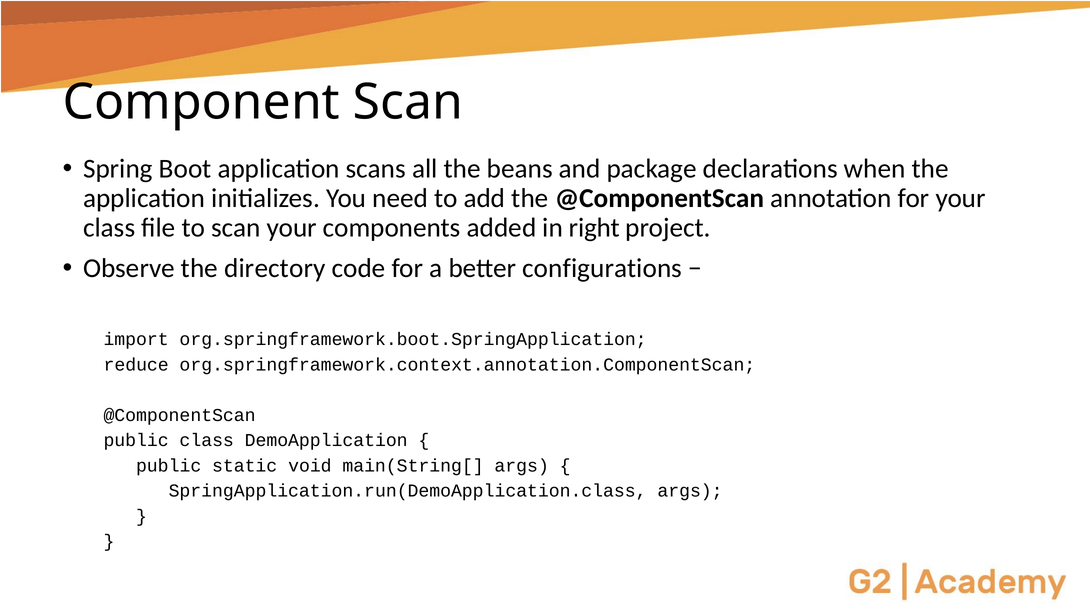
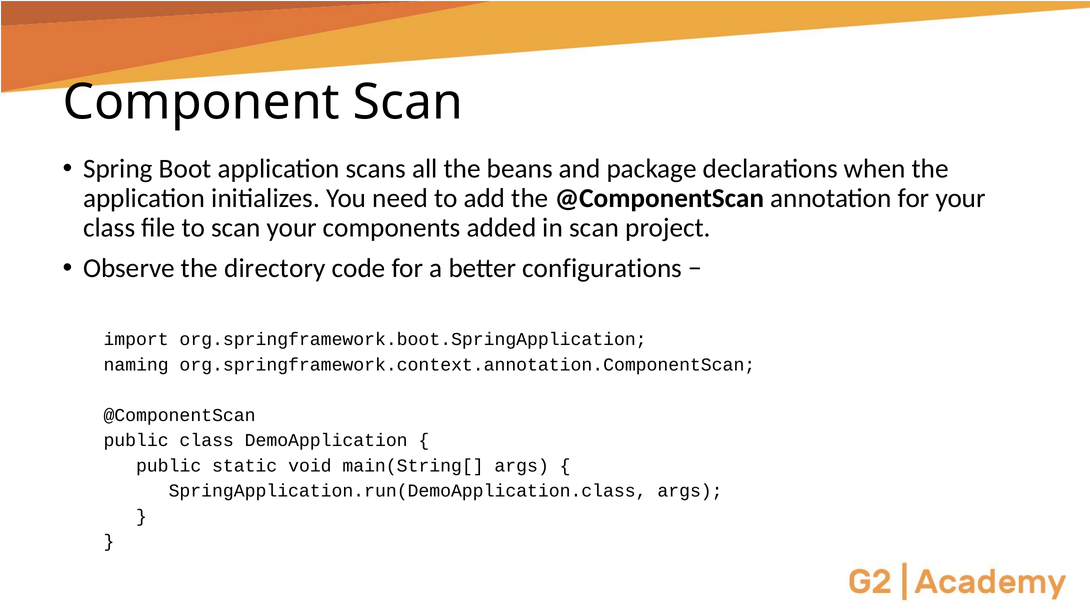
in right: right -> scan (594, 228)
reduce: reduce -> naming (136, 365)
